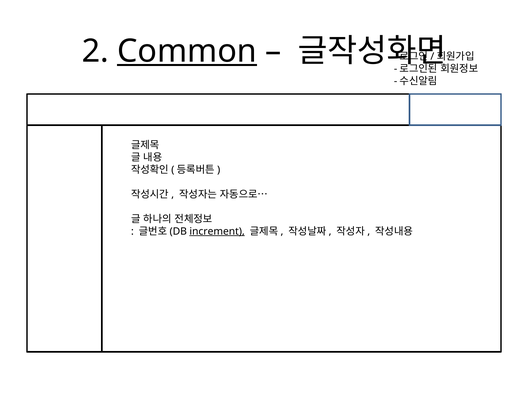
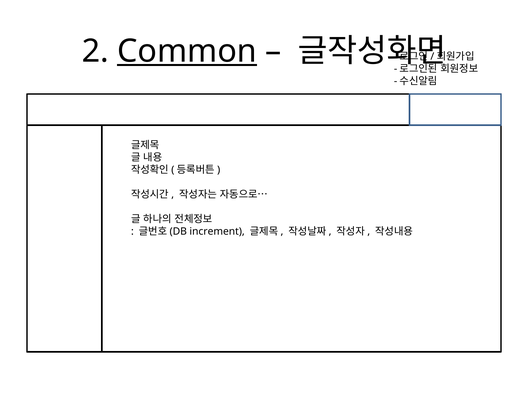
increment underline: present -> none (217, 231)
